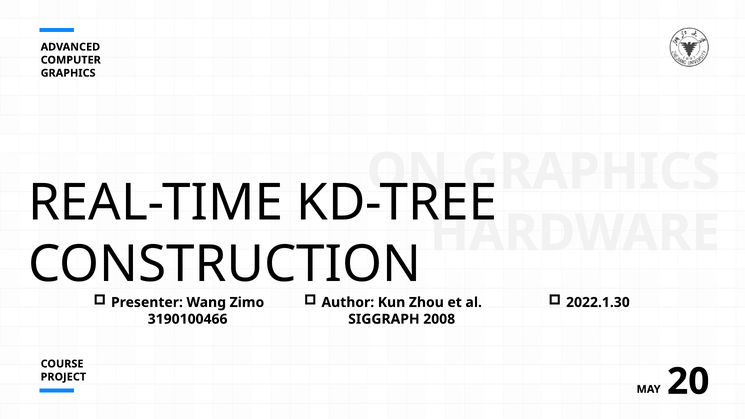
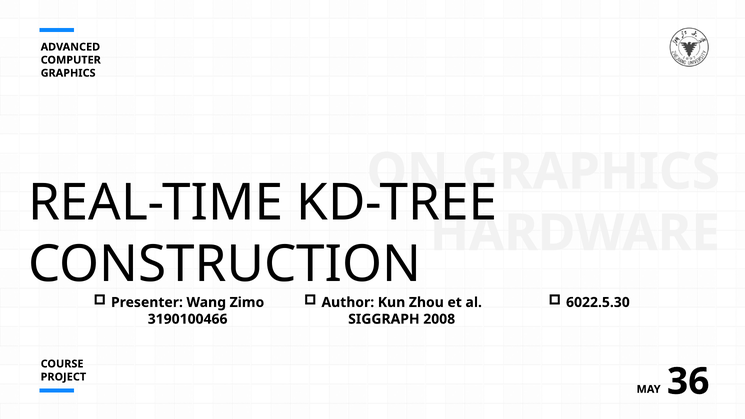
2022.1.30: 2022.1.30 -> 6022.5.30 (598, 302)
20: 20 -> 36 (688, 382)
